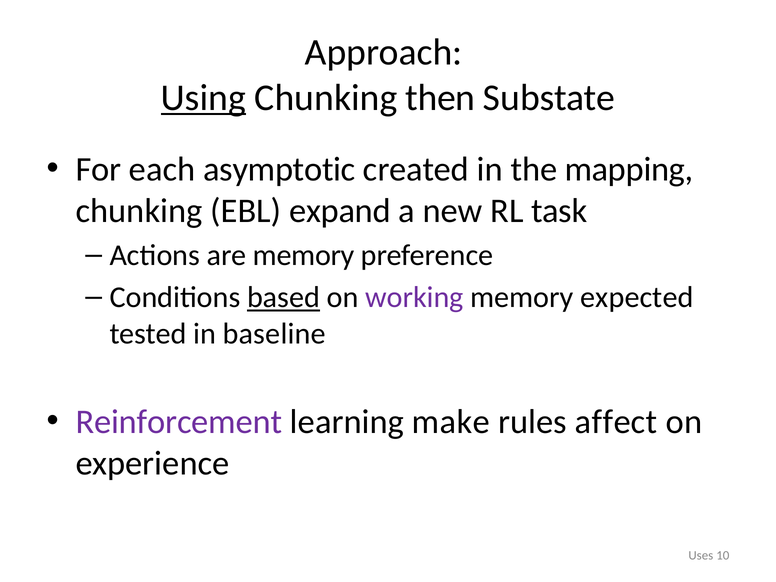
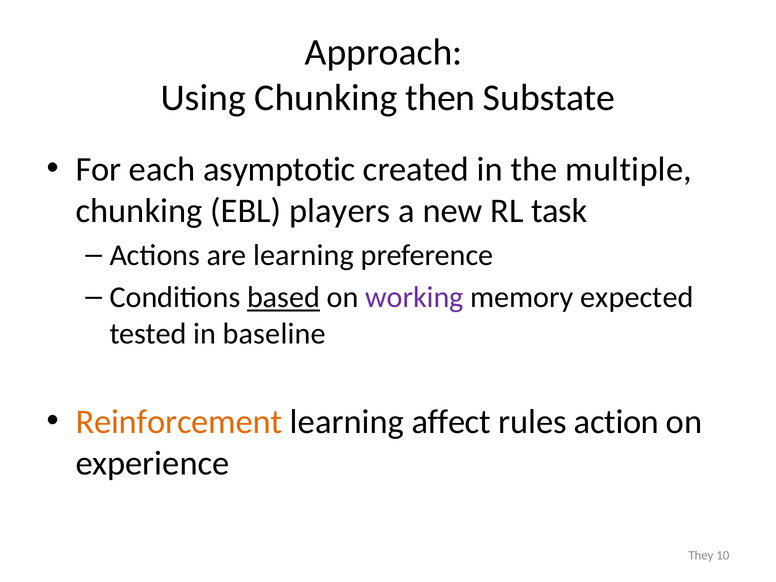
Using underline: present -> none (203, 98)
mapping: mapping -> multiple (629, 169)
expand: expand -> players (340, 211)
are memory: memory -> learning (303, 255)
Reinforcement colour: purple -> orange (179, 422)
make: make -> affect (451, 422)
affect: affect -> action (617, 422)
Uses: Uses -> They (701, 556)
